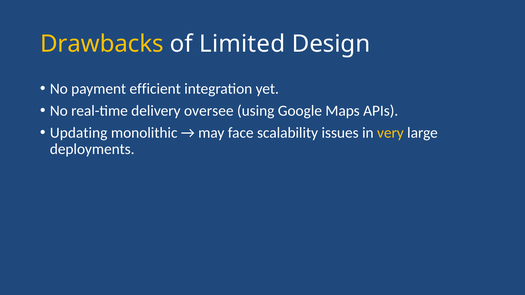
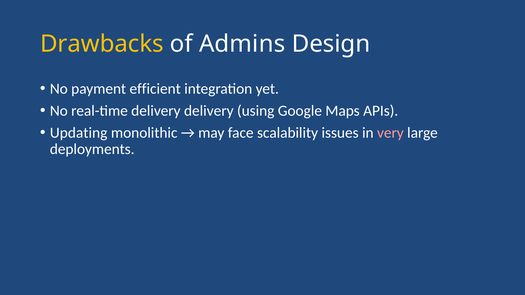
Limited: Limited -> Admins (242, 44)
delivery oversee: oversee -> delivery (209, 111)
very colour: yellow -> pink (390, 133)
